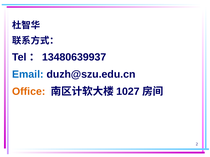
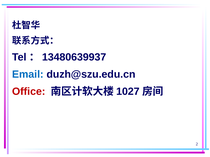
Office colour: orange -> red (29, 92)
